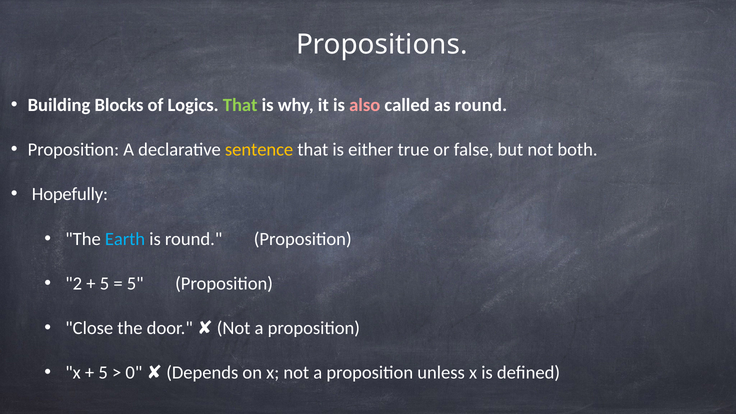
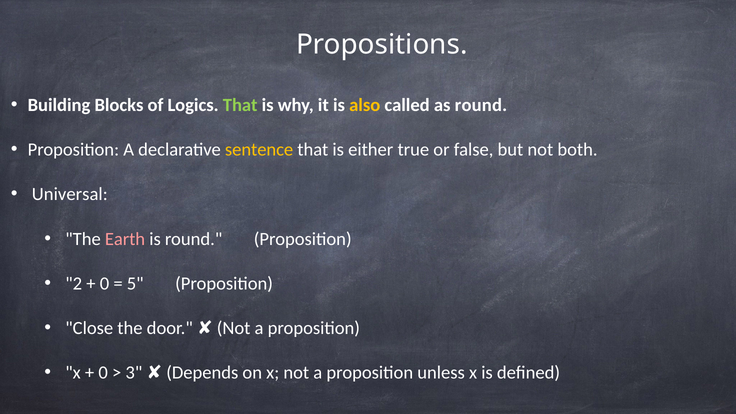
also colour: pink -> yellow (365, 105)
Hopefully: Hopefully -> Universal (70, 194)
Earth colour: light blue -> pink (125, 239)
5: 5 -> 0 (104, 284)
5: 5 -> 0 (103, 373)
0: 0 -> 3 (134, 373)
